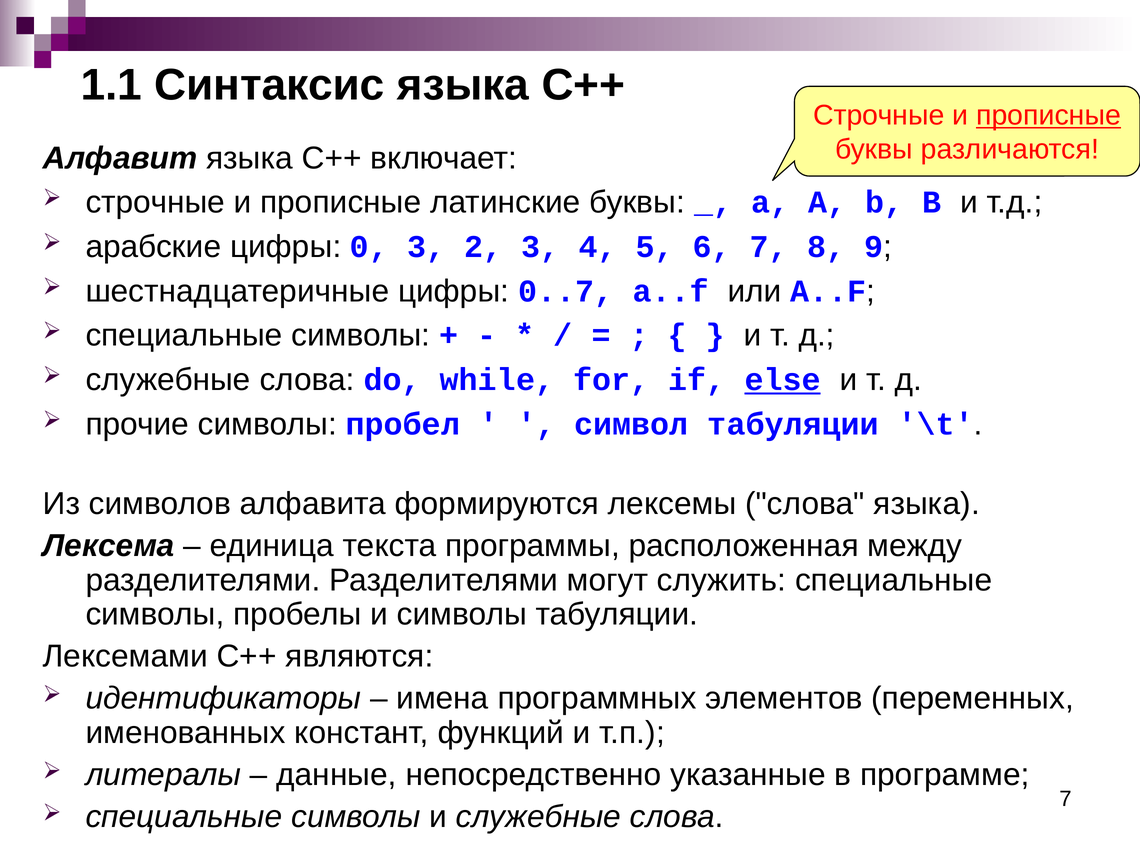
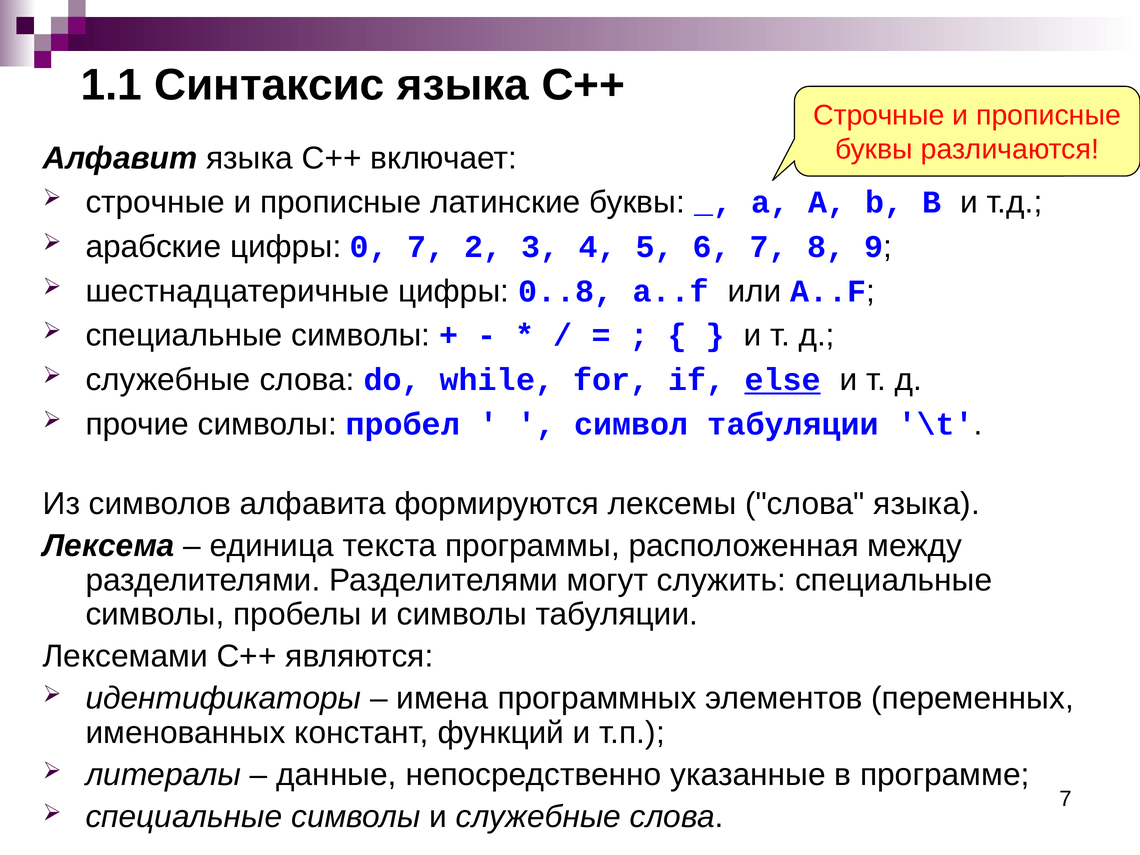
прописные underline: present -> none (1048, 115)
0 3: 3 -> 7 (426, 247)
0..7: 0..7 -> 0..8 (566, 291)
